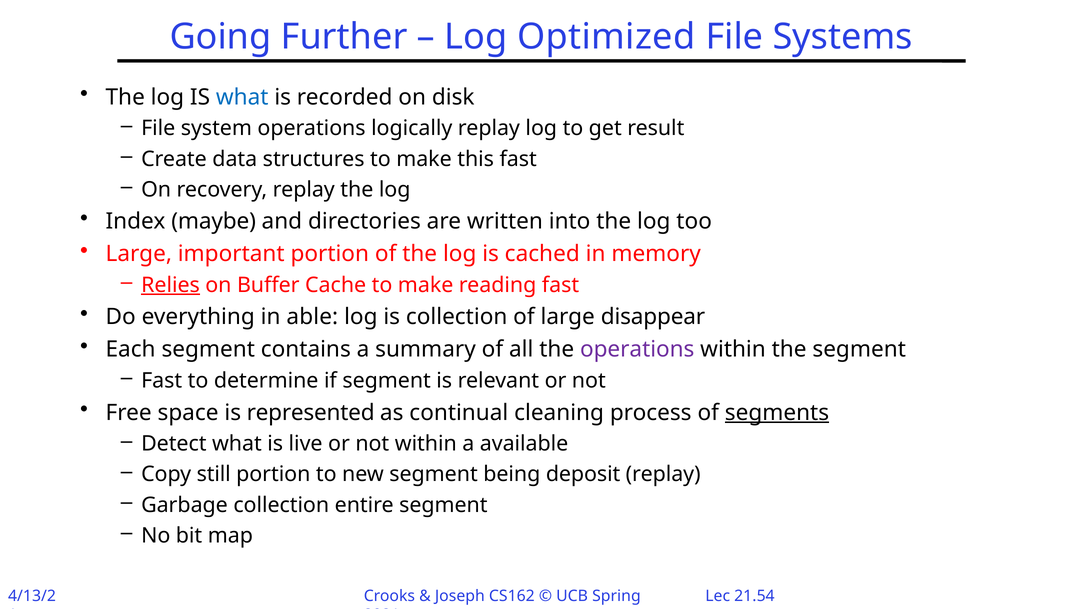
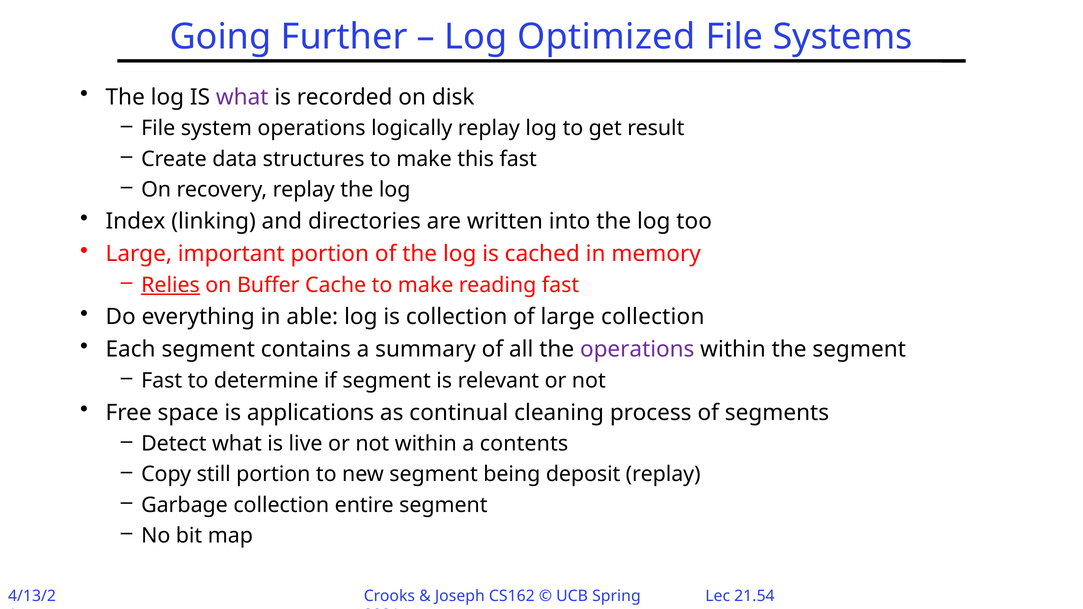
what colour: blue -> purple (242, 97)
maybe: maybe -> linking (214, 222)
large disappear: disappear -> collection (653, 317)
represented: represented -> applications (311, 413)
segments underline: present -> none (777, 413)
available: available -> contents (524, 444)
